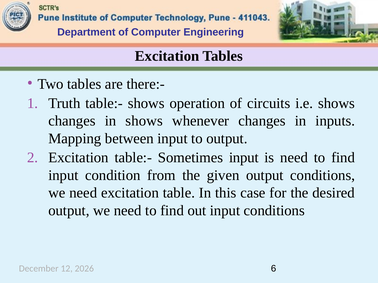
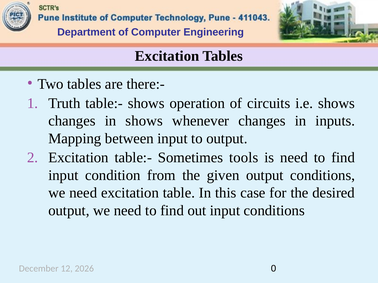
Sometimes input: input -> tools (244, 158)
6: 6 -> 0 (274, 269)
